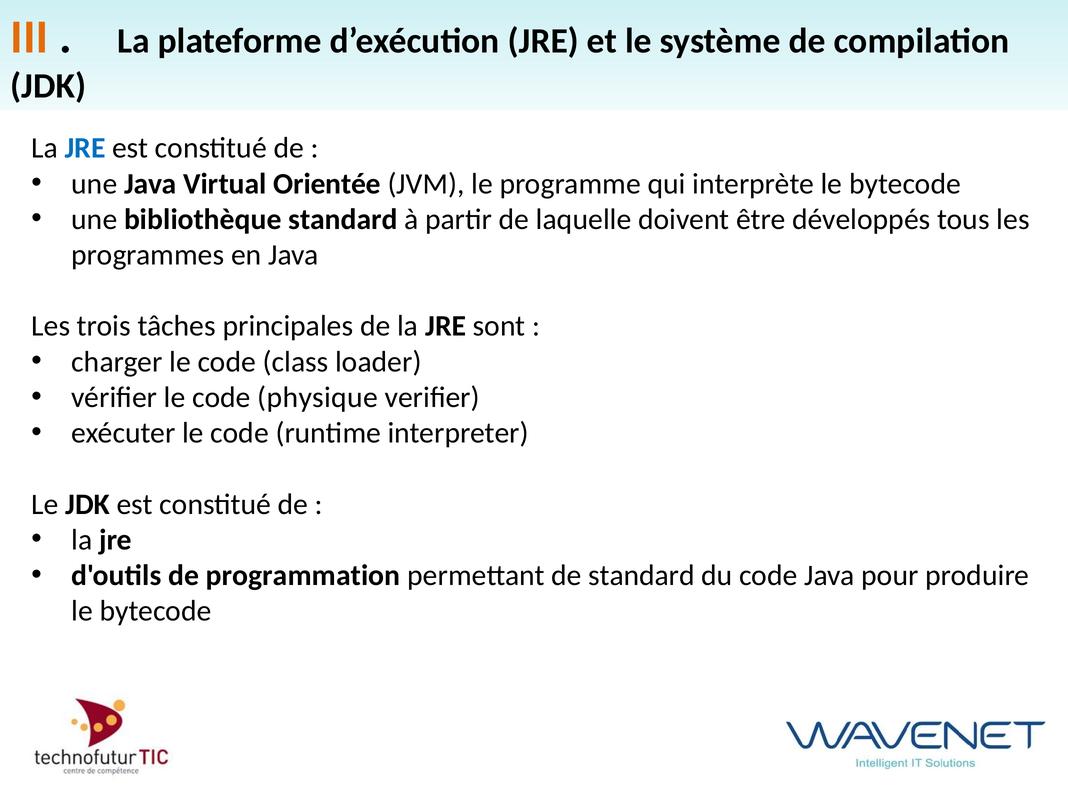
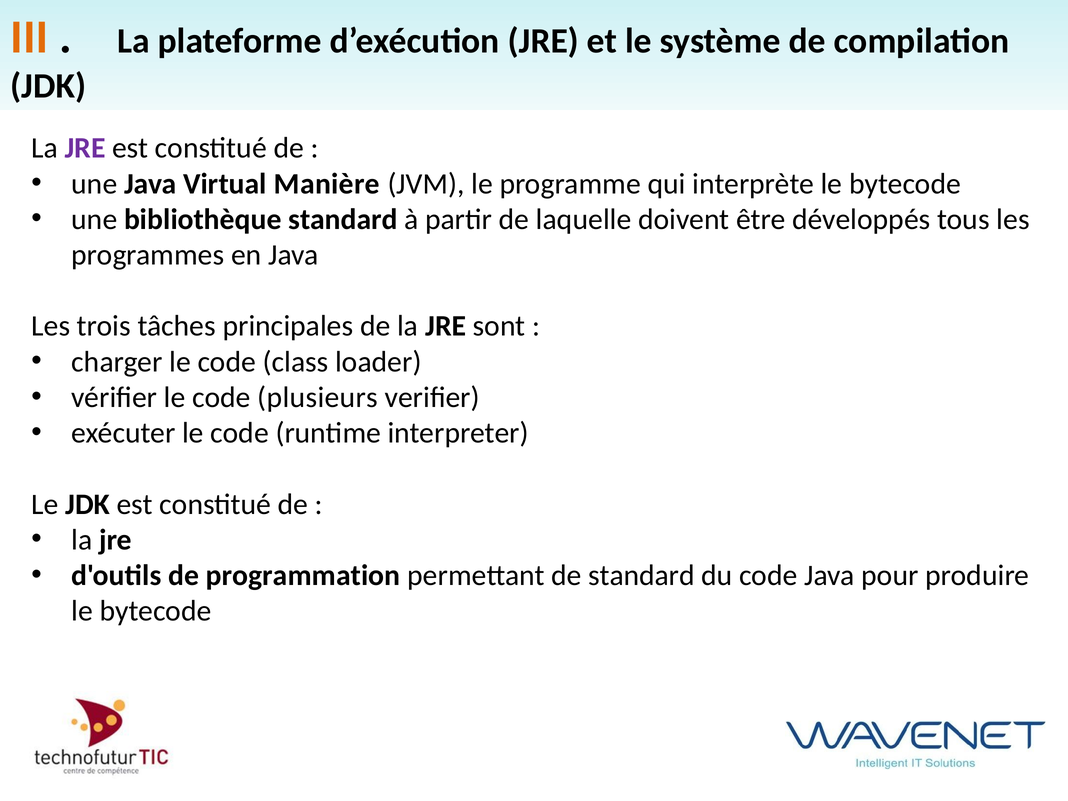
JRE colour: blue -> purple (85, 148)
Orientée: Orientée -> Manière (327, 184)
physique: physique -> plusieurs (318, 397)
